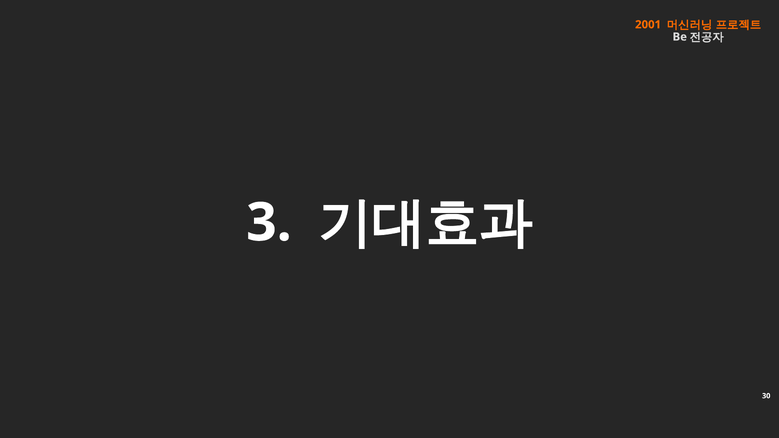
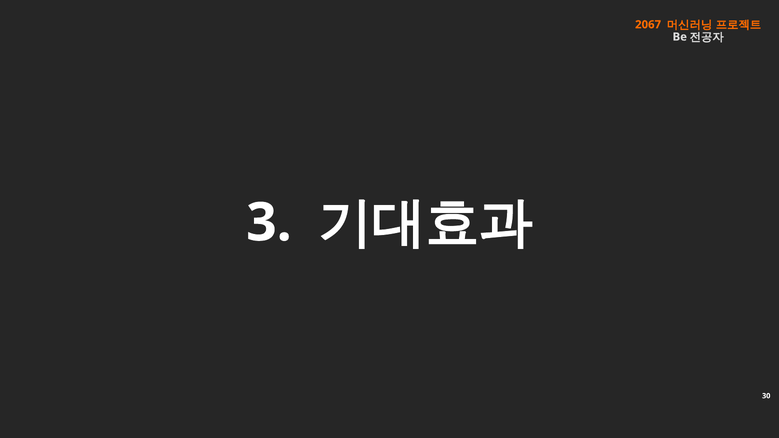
2001: 2001 -> 2067 (648, 25)
